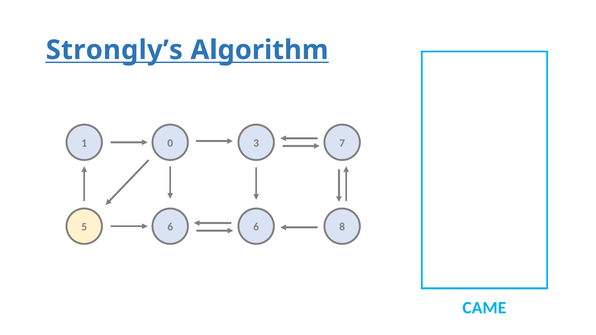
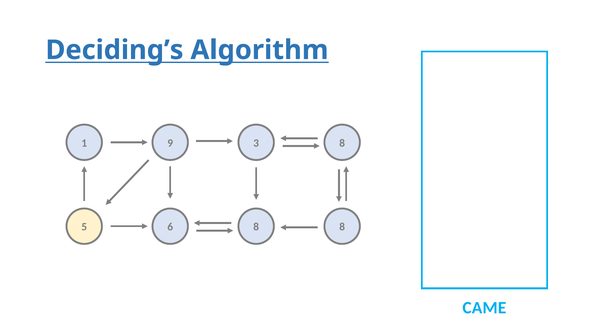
Strongly’s: Strongly’s -> Deciding’s (114, 50)
0: 0 -> 9 (170, 143)
3 7: 7 -> 8 (342, 143)
6 6: 6 -> 8 (256, 227)
